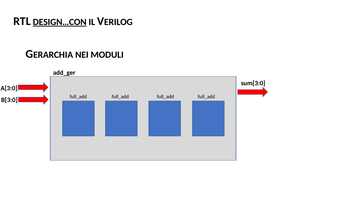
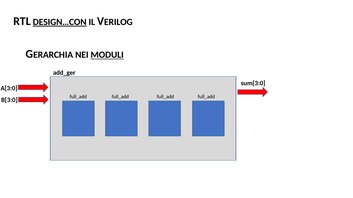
MODULI underline: none -> present (107, 55)
